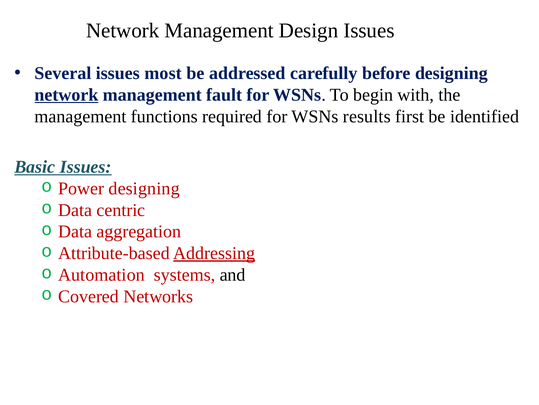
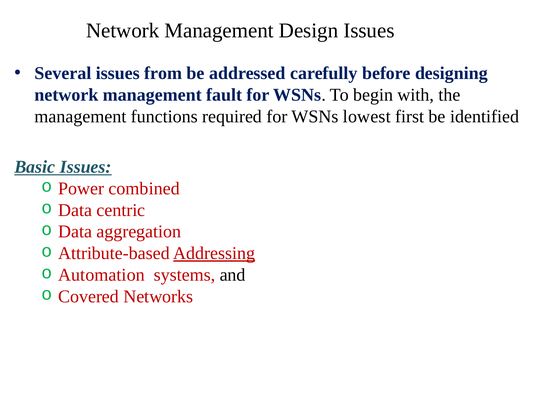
most: most -> from (163, 73)
network underline: present -> none (66, 95)
results: results -> lowest (367, 116)
Power designing: designing -> combined (144, 188)
